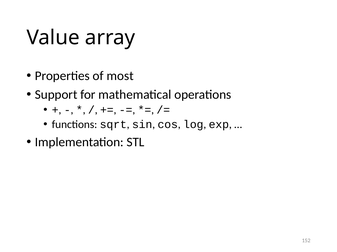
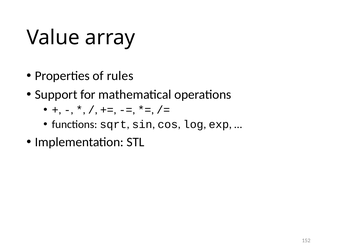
most: most -> rules (120, 76)
